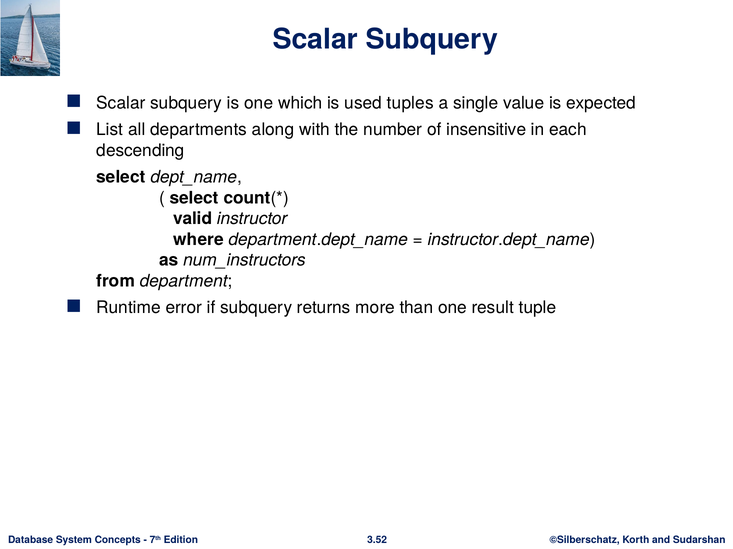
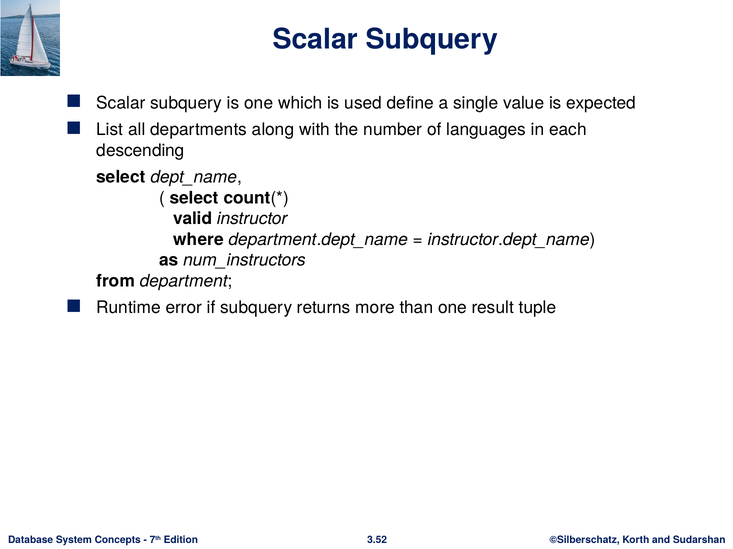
tuples: tuples -> define (410, 103)
insensitive: insensitive -> languages (486, 130)
